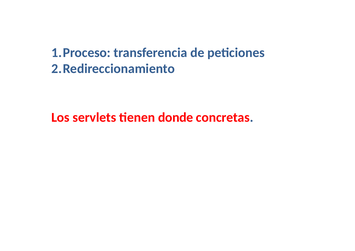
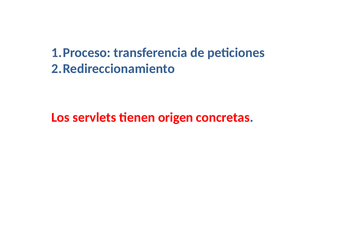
donde: donde -> origen (176, 117)
